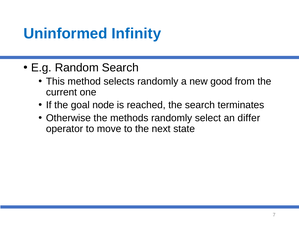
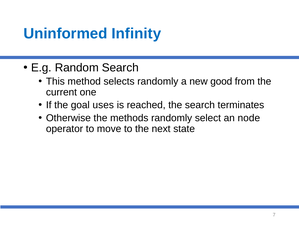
node: node -> uses (103, 105)
differ: differ -> node (249, 118)
